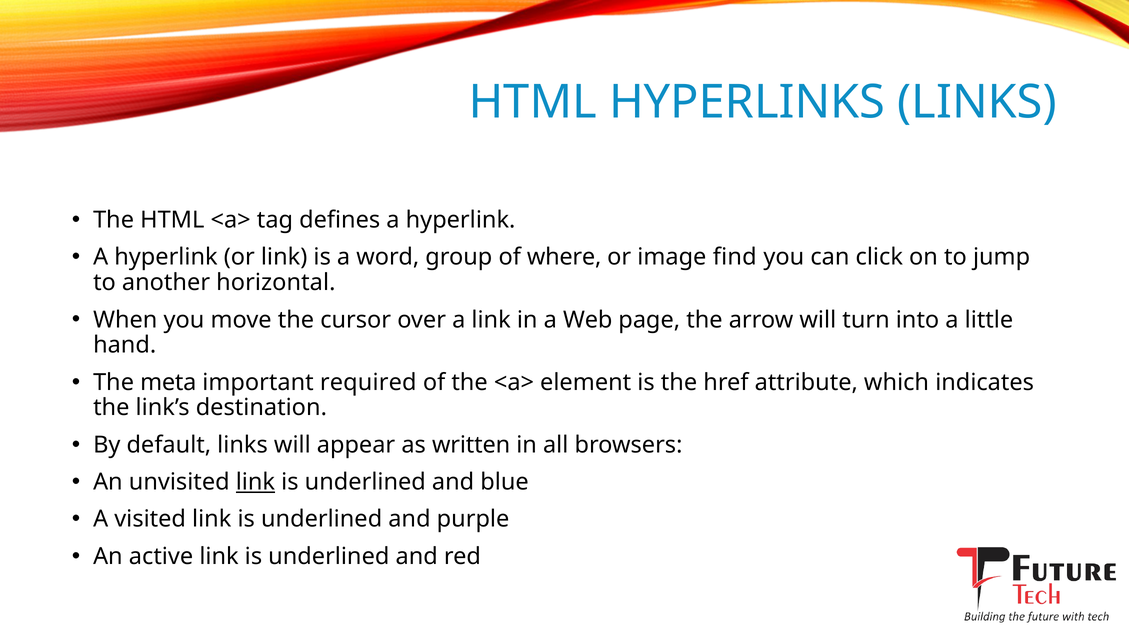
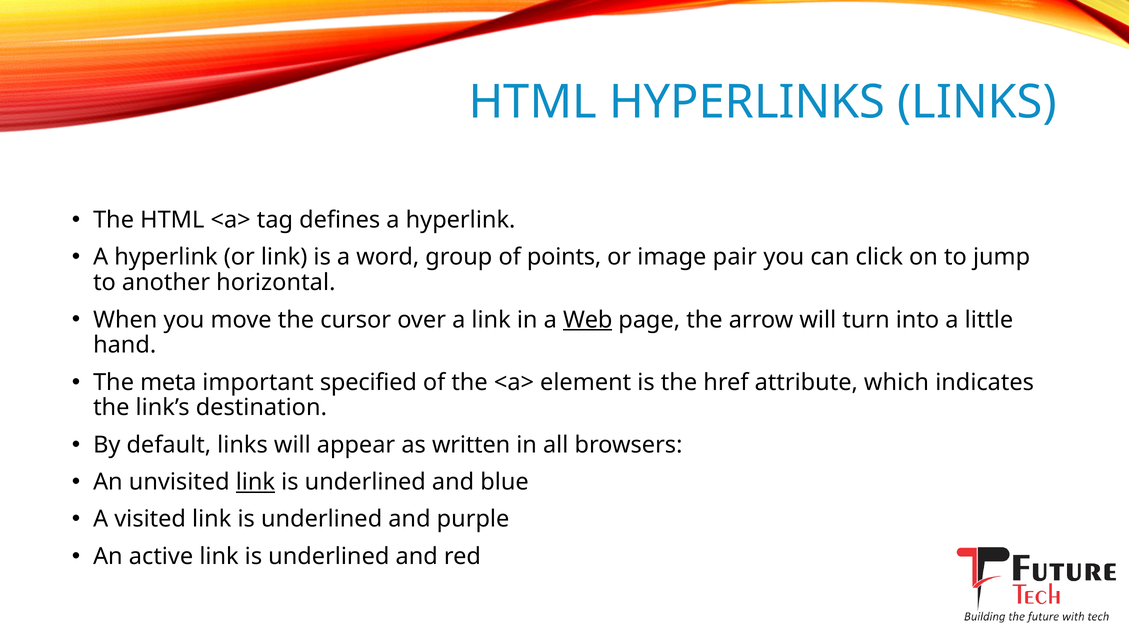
where: where -> points (564, 257)
find: find -> pair (735, 257)
Web underline: none -> present (588, 320)
required: required -> specified (368, 382)
